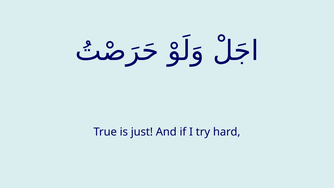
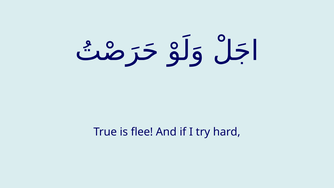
just: just -> flee (142, 132)
